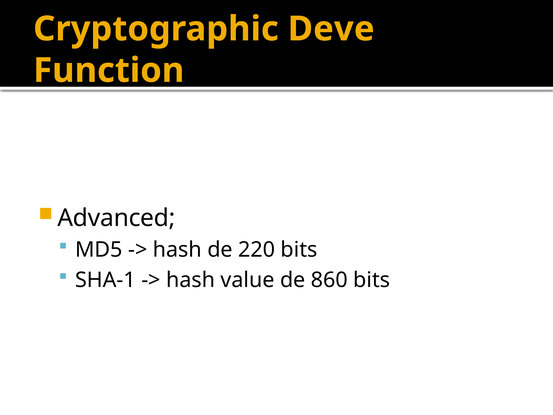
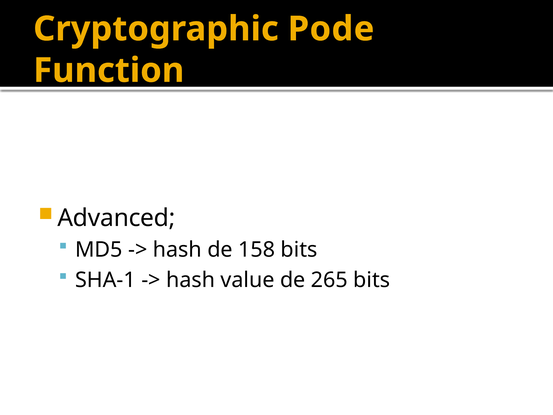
Deve: Deve -> Pode (331, 29)
220: 220 -> 158 (257, 250)
860: 860 -> 265 (329, 280)
